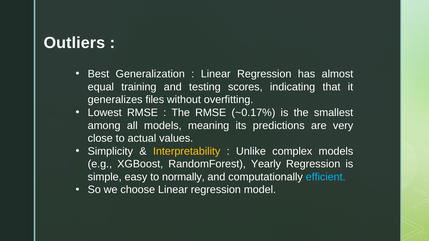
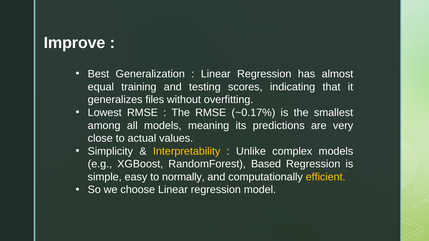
Outliers: Outliers -> Improve (74, 43)
Yearly: Yearly -> Based (266, 164)
efficient colour: light blue -> yellow (326, 177)
